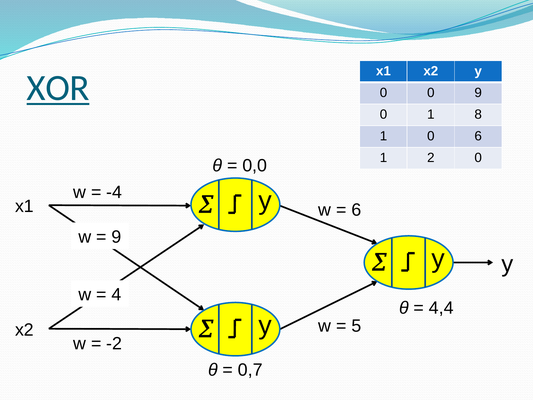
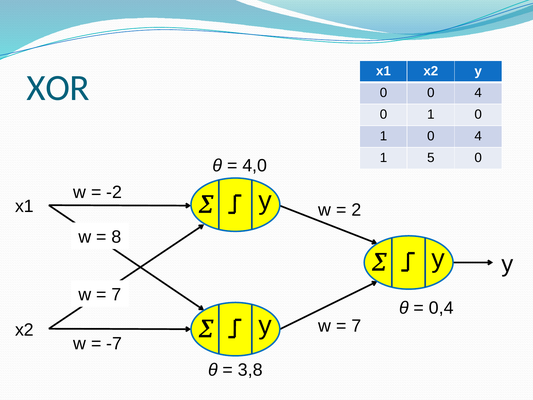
XOR underline: present -> none (58, 88)
0 0 9: 9 -> 4 (478, 93)
8: 8 -> 0 (478, 114)
1 0 6: 6 -> 4 (478, 136)
2: 2 -> 5 (431, 158)
0,0: 0,0 -> 4,0 (255, 166)
-4: -4 -> -2 (114, 192)
6: 6 -> 2 (356, 210)
9: 9 -> 8 (116, 237)
4: 4 -> 7 (116, 295)
4,4: 4,4 -> 0,4 (441, 308)
5: 5 -> 7 (356, 326)
-2: -2 -> -7 (114, 343)
0,7: 0,7 -> 3,8 (250, 370)
